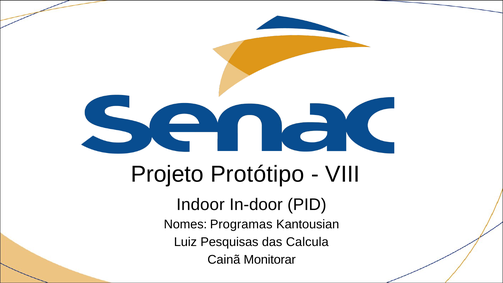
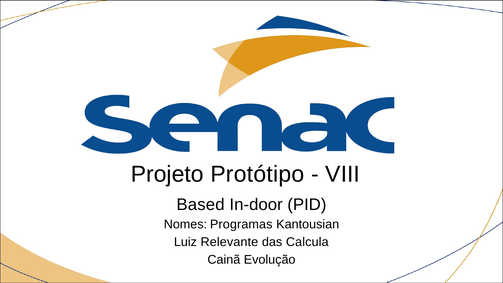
Indoor: Indoor -> Based (201, 204)
Pesquisas: Pesquisas -> Relevante (229, 242)
Monitorar: Monitorar -> Evolução (270, 259)
